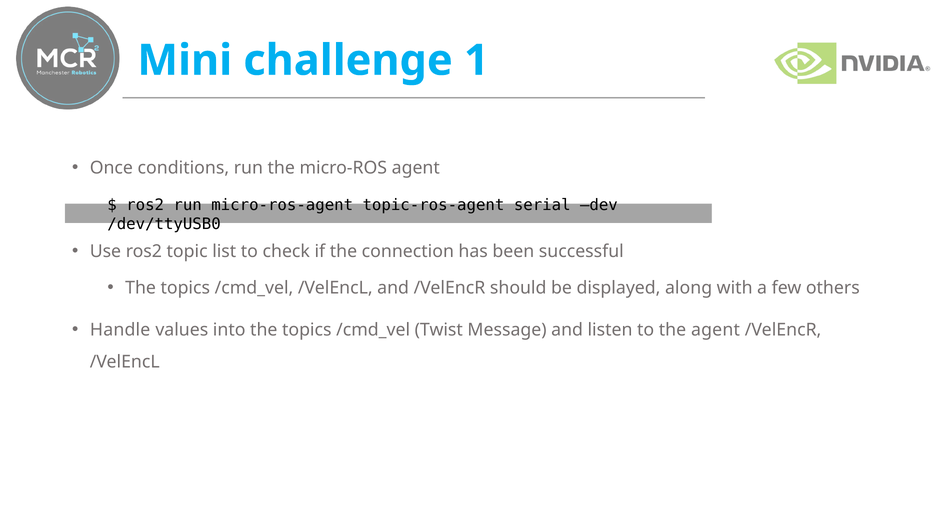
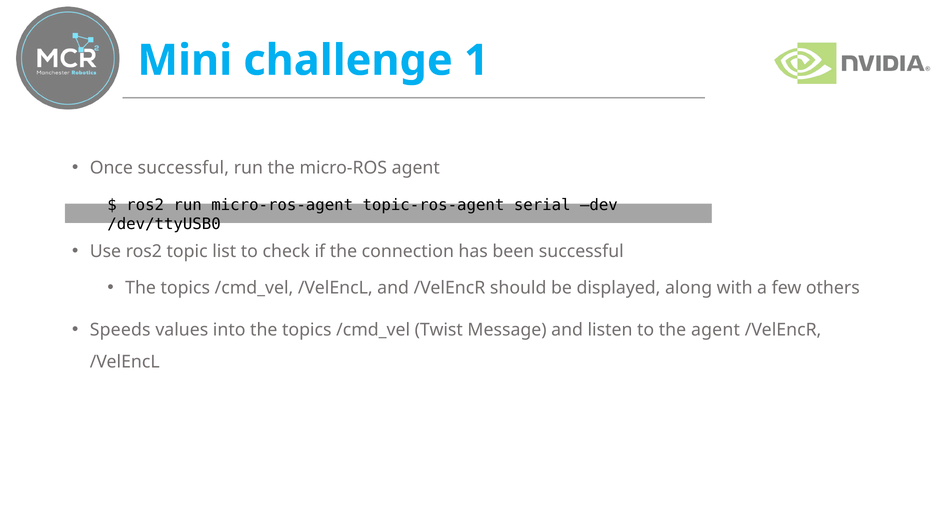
Once conditions: conditions -> successful (183, 168)
Handle: Handle -> Speeds (120, 330)
